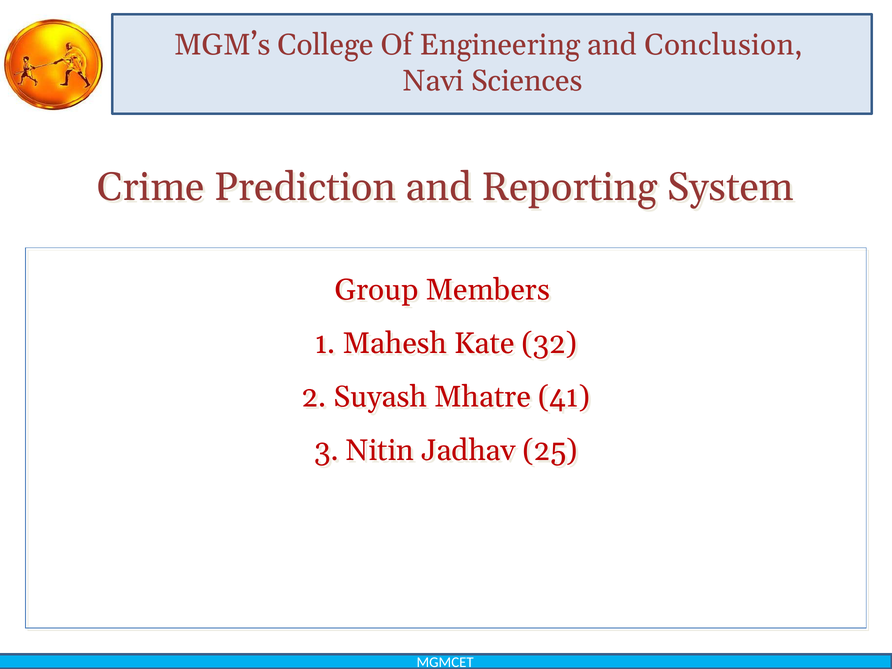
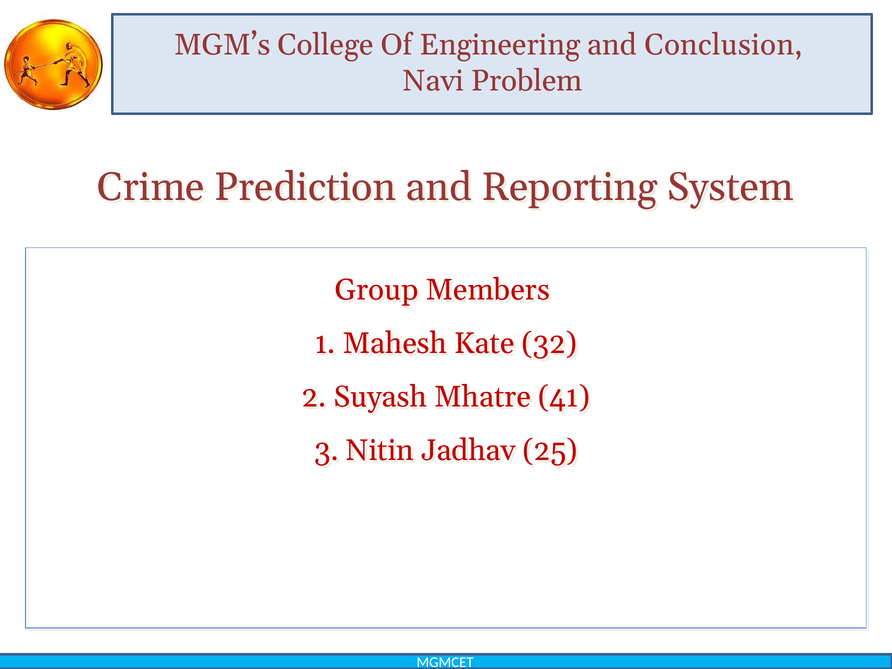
Sciences: Sciences -> Problem (527, 81)
